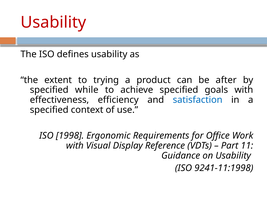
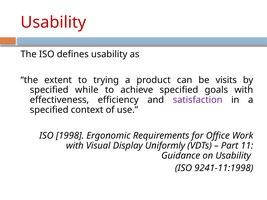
after: after -> visits (226, 80)
satisfaction colour: blue -> purple (198, 100)
Reference: Reference -> Uniformly (165, 146)
